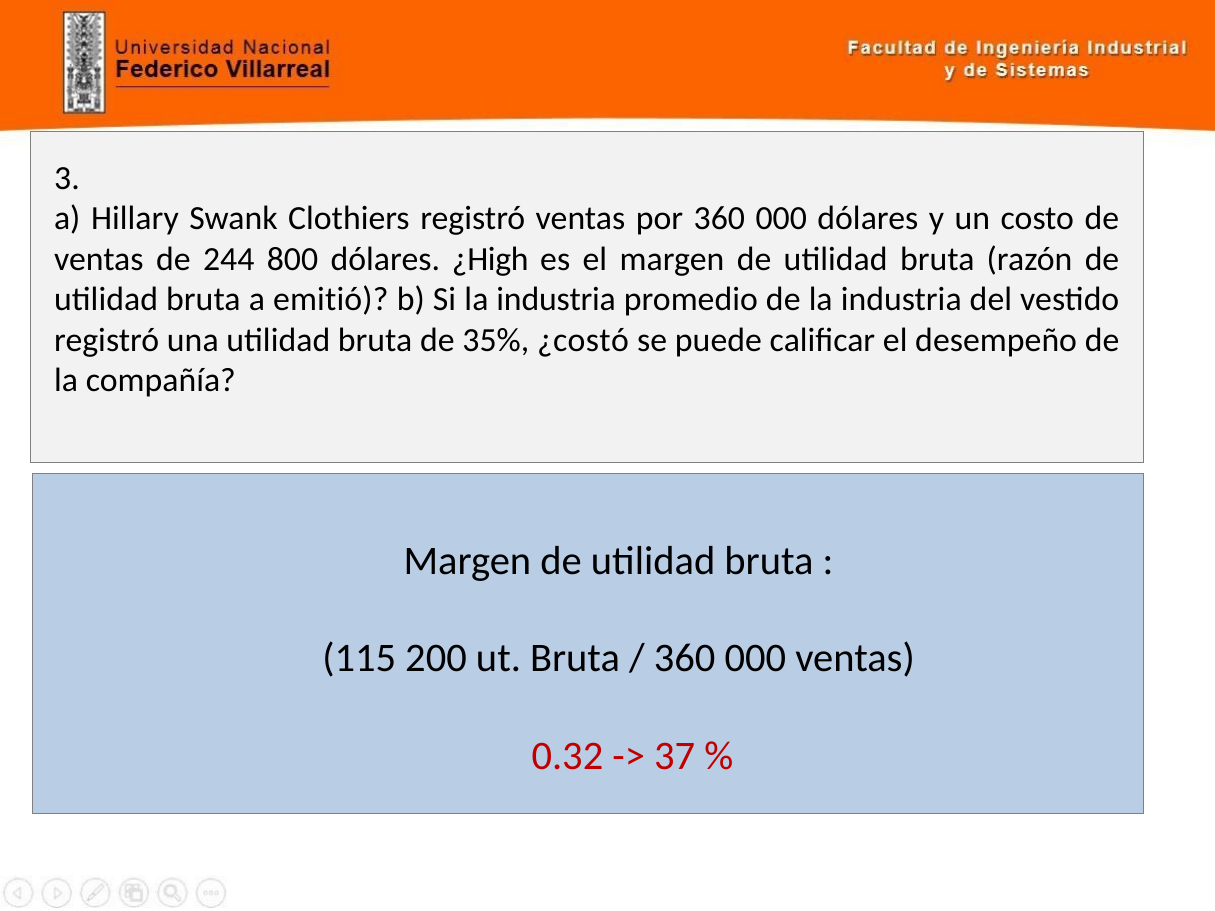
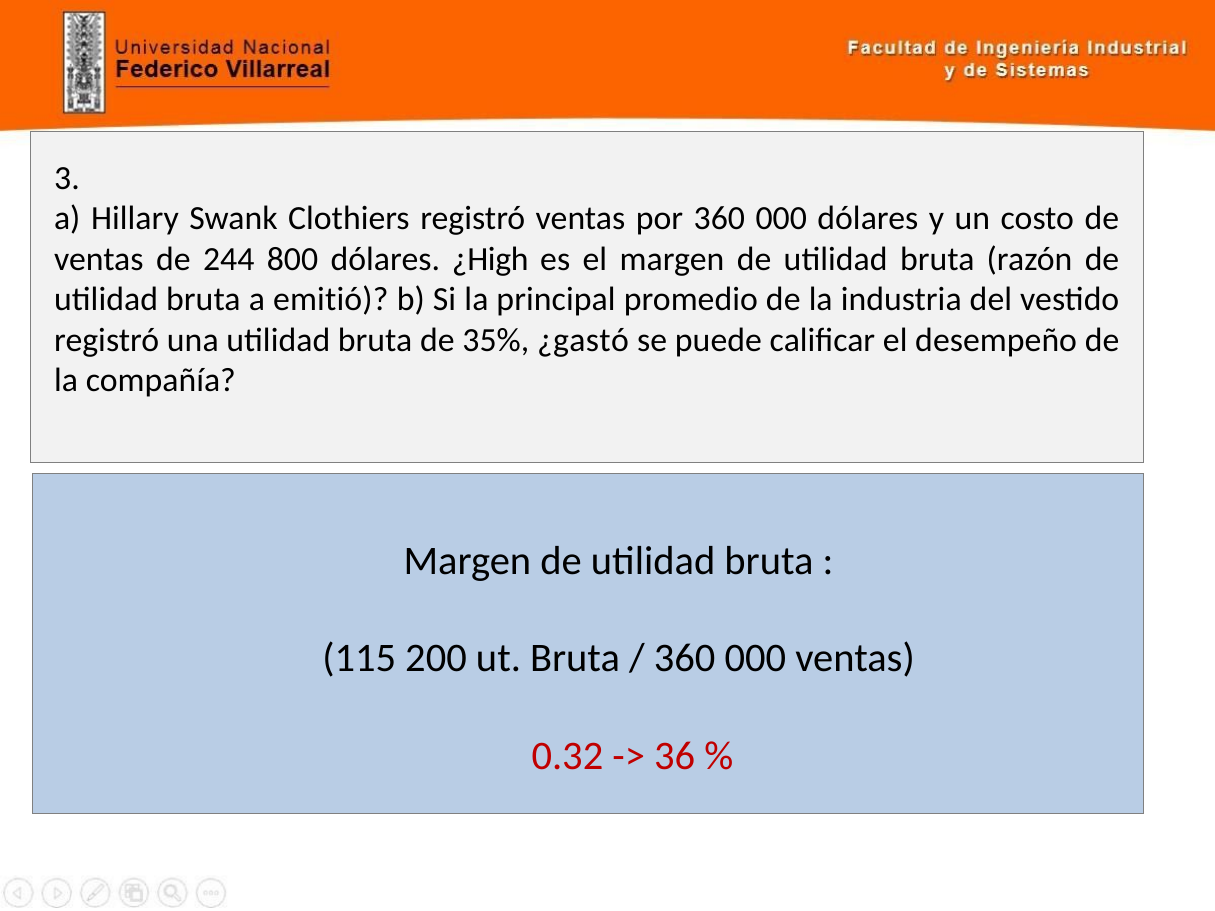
Si la industria: industria -> principal (556, 300)
¿costó: ¿costó -> ¿gastó (583, 340)
37: 37 -> 36 (675, 756)
